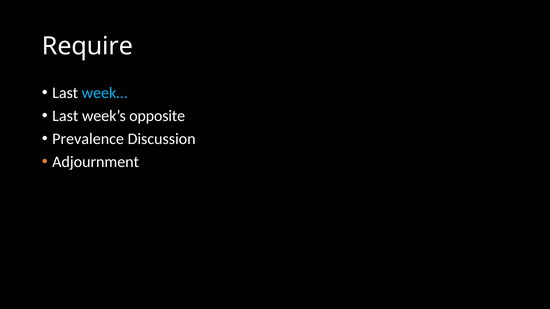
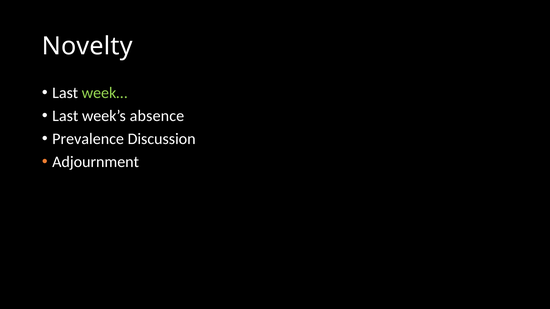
Require: Require -> Novelty (87, 46)
week… colour: light blue -> light green (105, 93)
opposite: opposite -> absence (157, 116)
